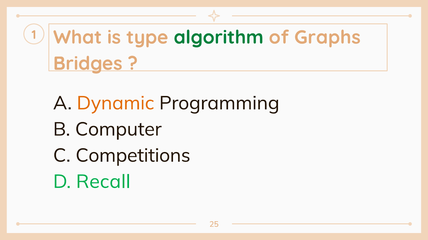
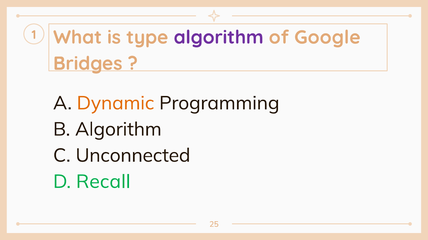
algorithm colour: green -> purple (219, 37)
Graphs: Graphs -> Google (327, 37)
B Computer: Computer -> Algorithm (118, 130)
Competitions: Competitions -> Unconnected (133, 156)
